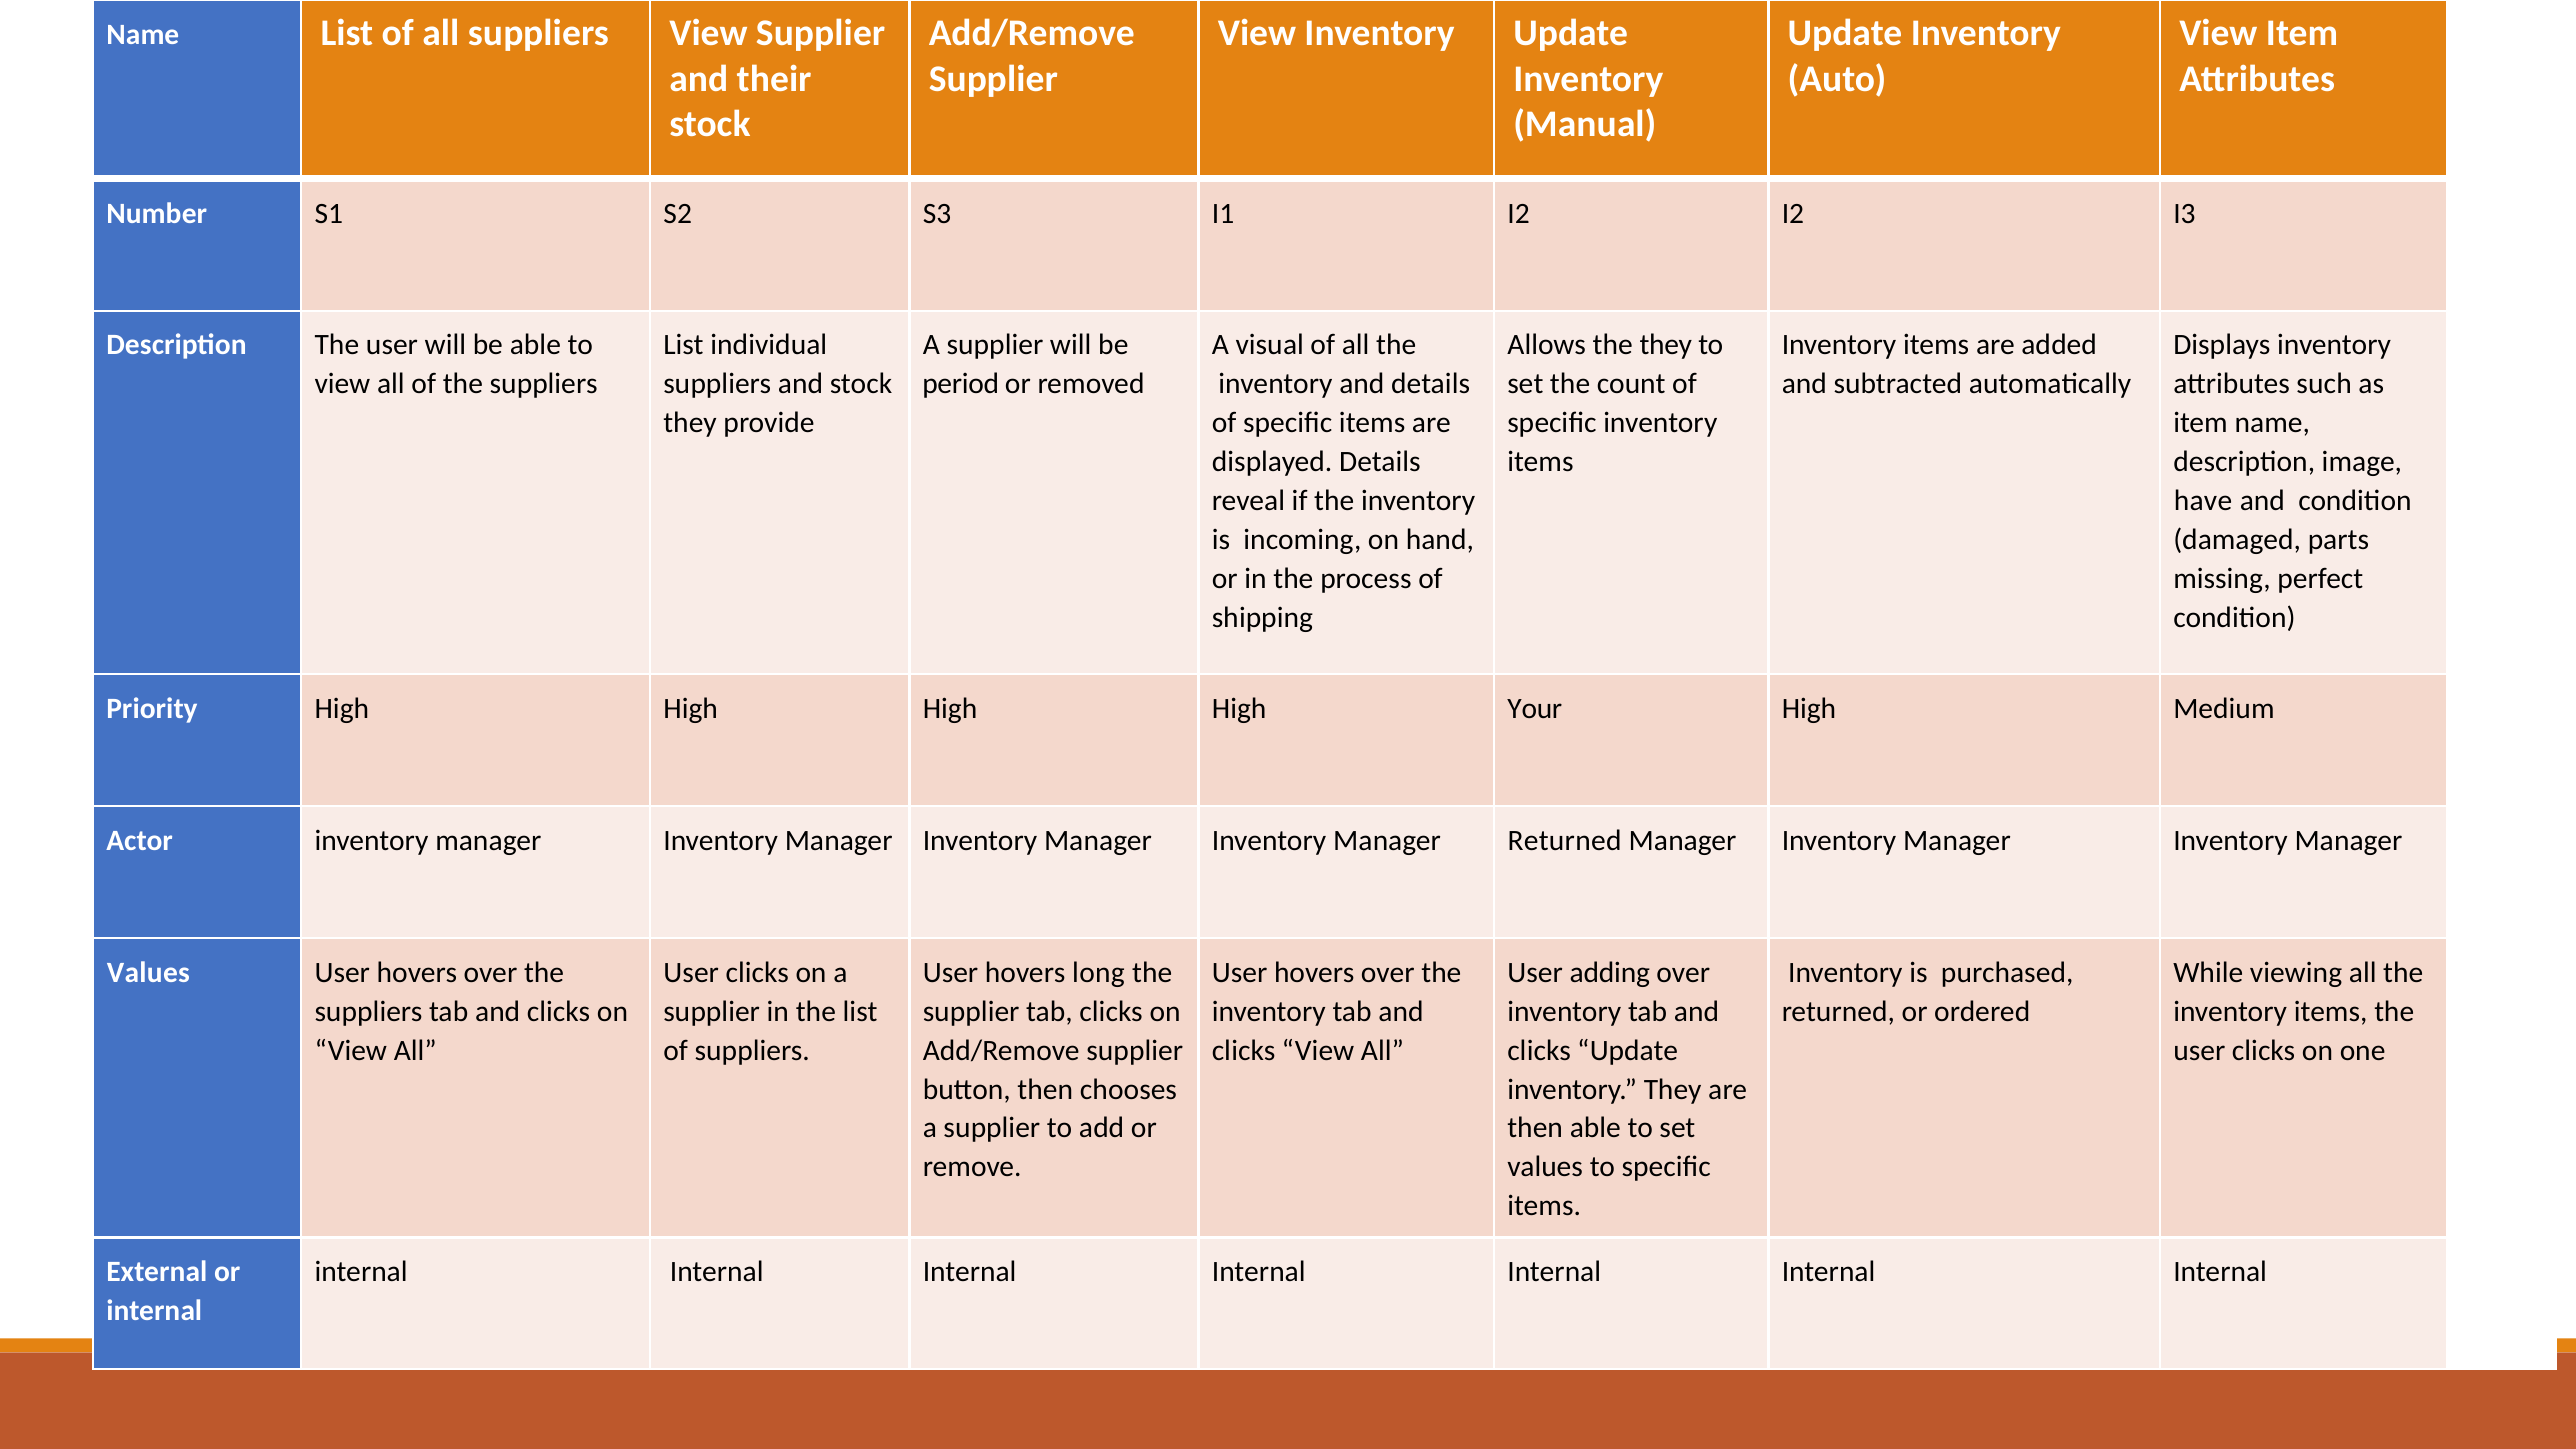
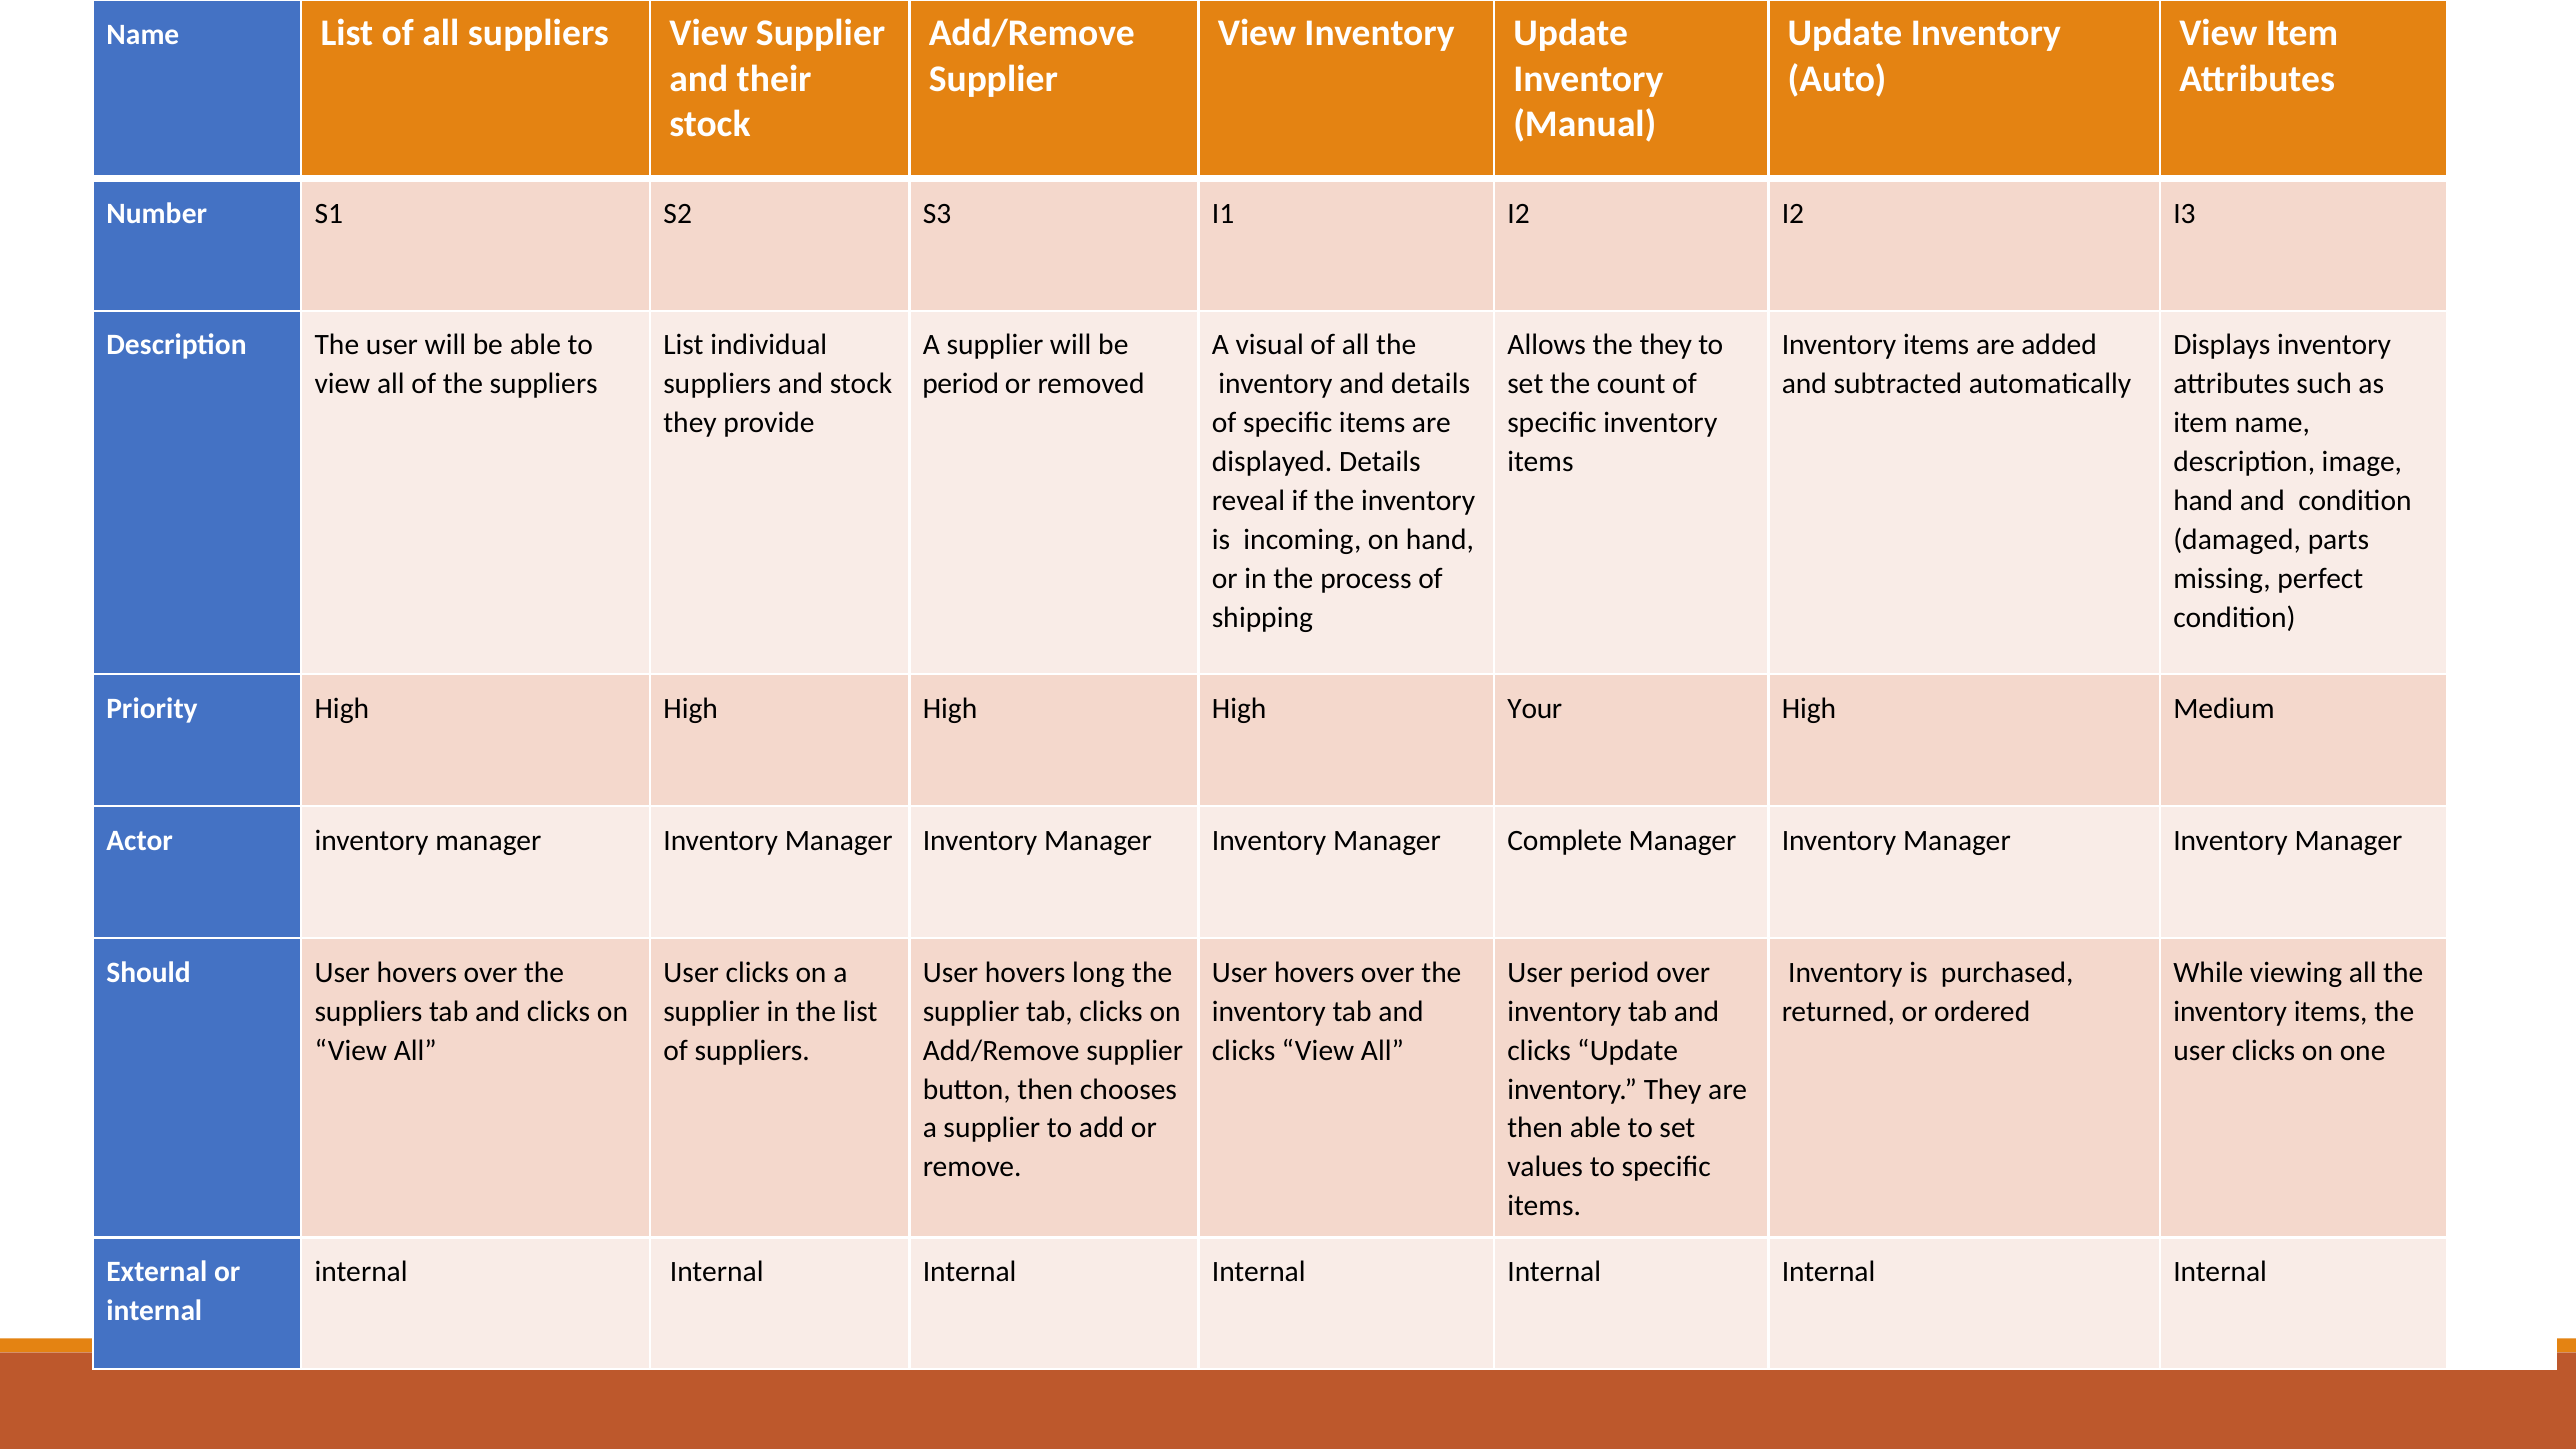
have: have -> hand (2203, 501)
Manager Returned: Returned -> Complete (1565, 841)
Values: Values -> Should (149, 972)
User adding: adding -> period (1610, 972)
